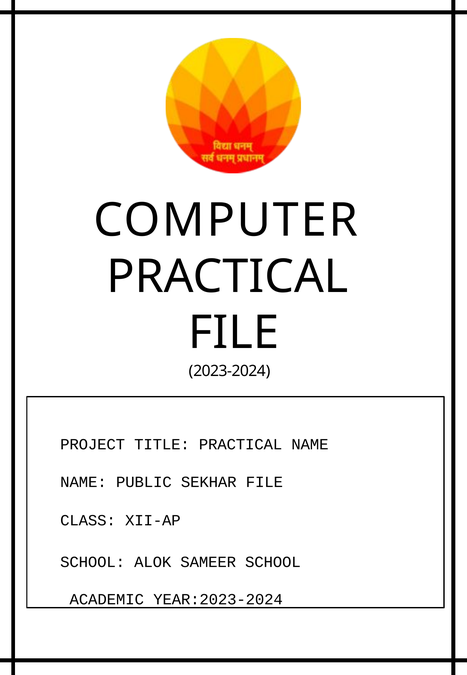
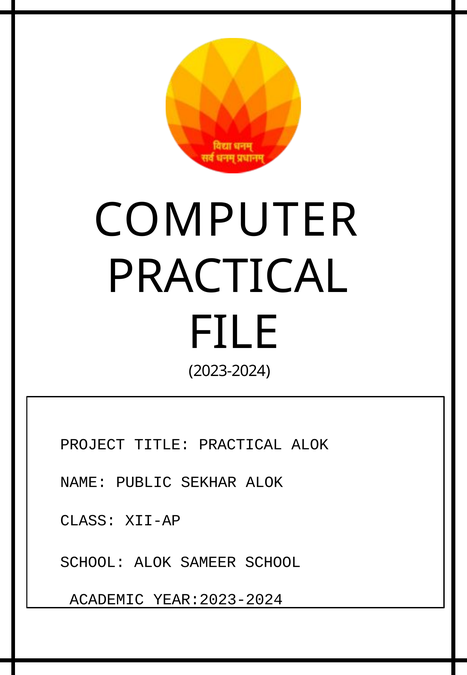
PRACTICAL NAME: NAME -> ALOK (310, 444)
SEKHAR FILE: FILE -> ALOK (264, 482)
